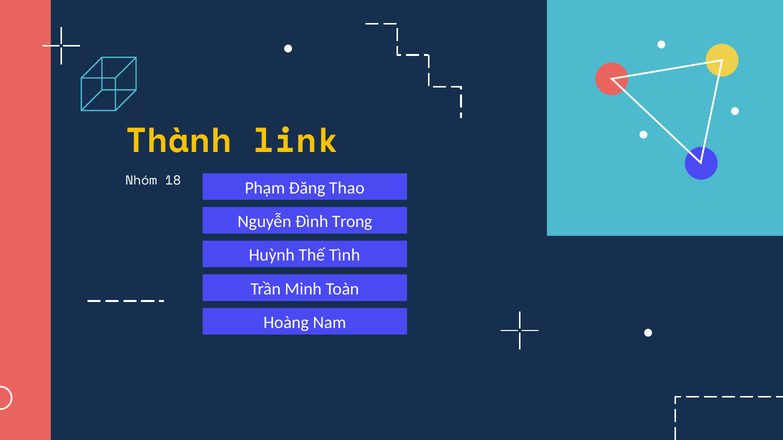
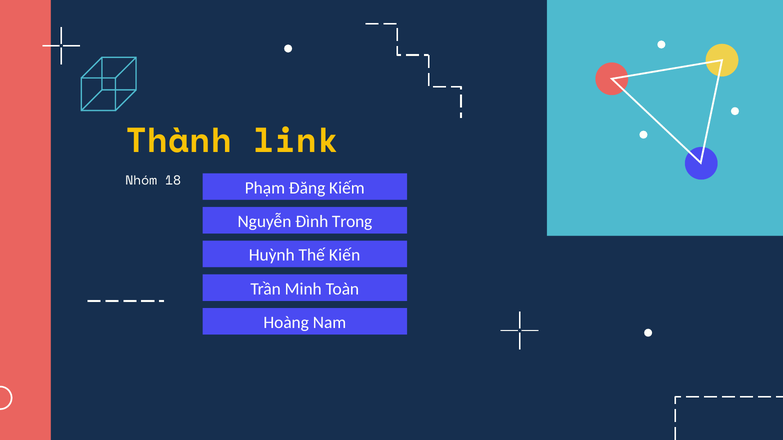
Thao: Thao -> Kiếm (347, 188)
Tình: Tình -> Kiến (345, 255)
